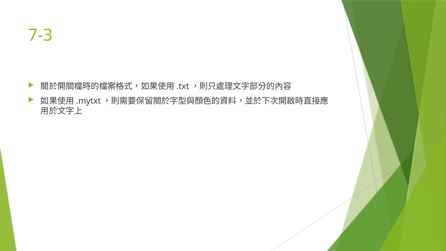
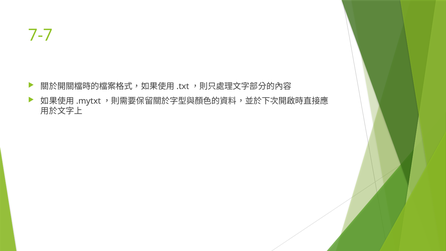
7-3: 7-3 -> 7-7 (40, 35)
